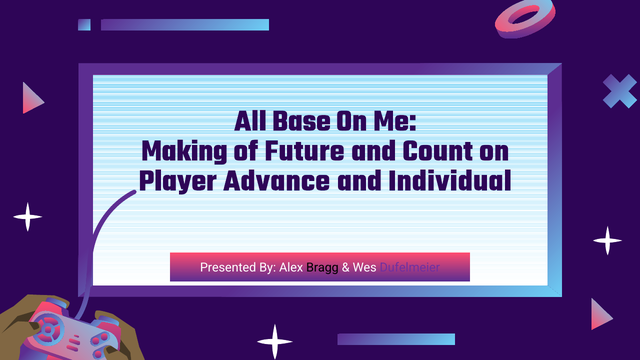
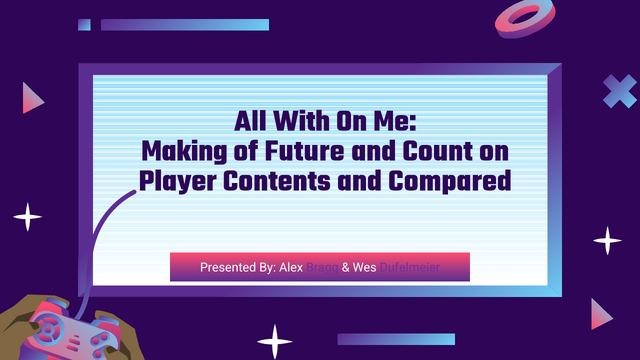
Base: Base -> With (301, 120)
Advance: Advance -> Contents (277, 180)
Individual: Individual -> Compared (450, 180)
Bragg colour: black -> purple (322, 268)
